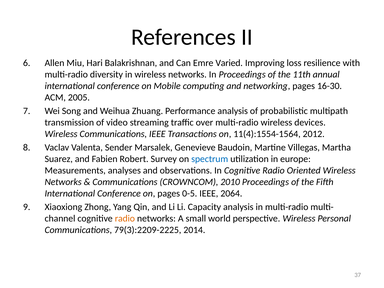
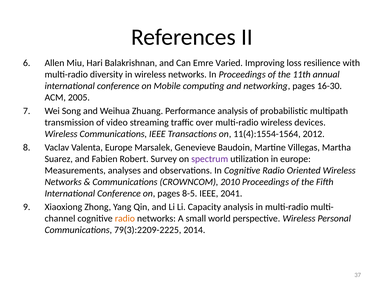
Valenta Sender: Sender -> Europe (119, 147)
spectrum colour: blue -> purple (210, 159)
0-5: 0-5 -> 8-5 (190, 194)
2064: 2064 -> 2041 (231, 194)
